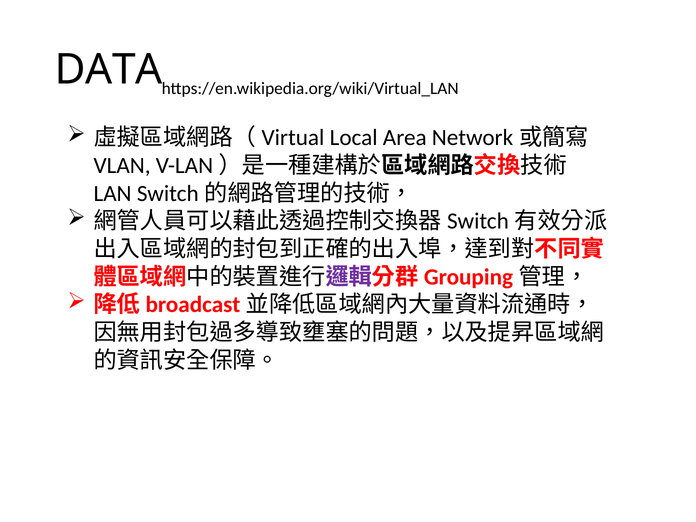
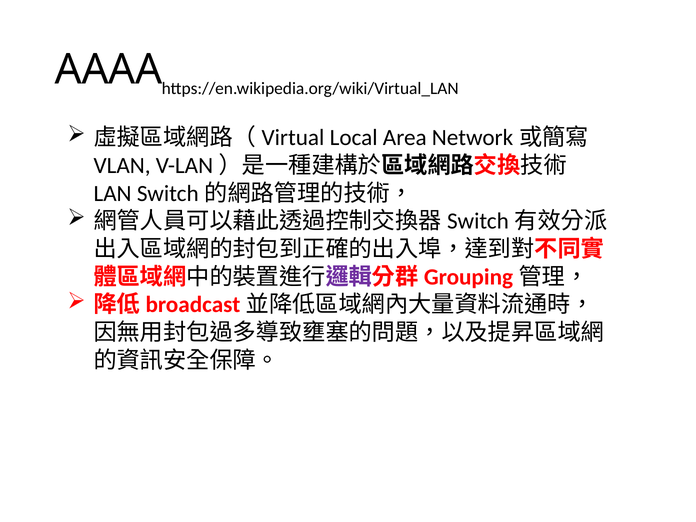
DATA: DATA -> AAAA (109, 70)
